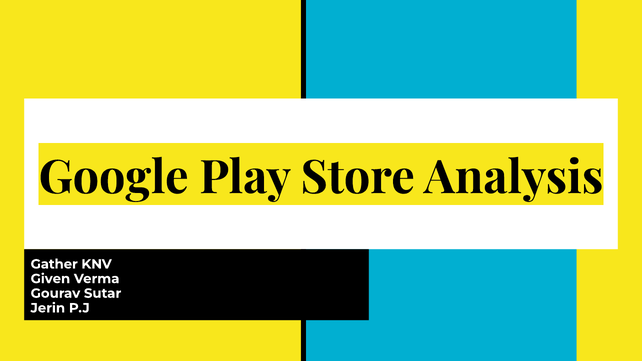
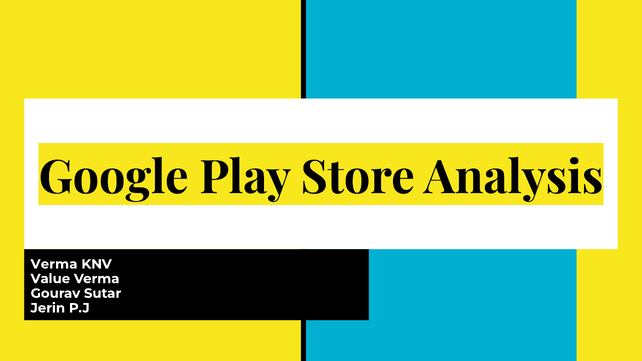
Gather: Gather -> Verma (54, 264)
Given: Given -> Value (50, 279)
